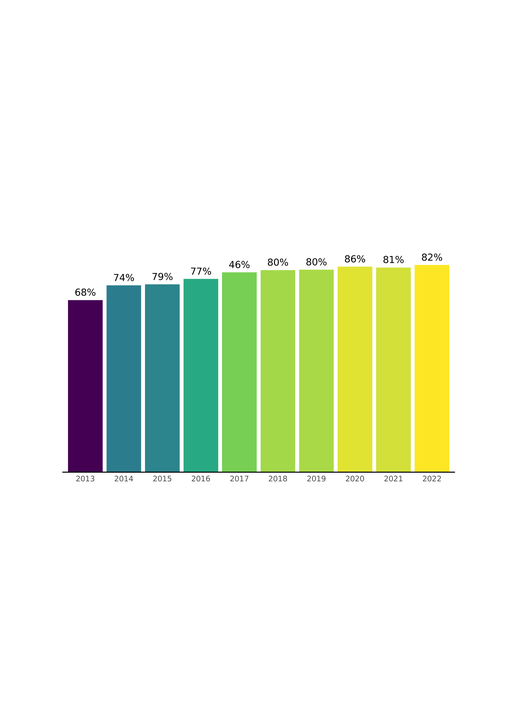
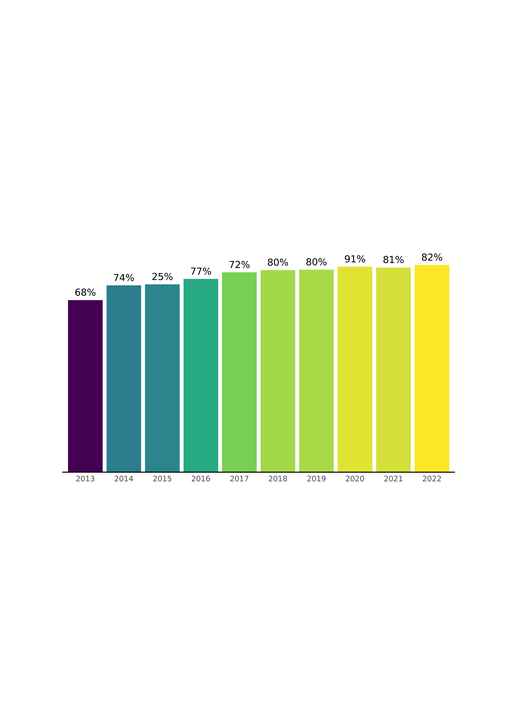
46%: 46% -> 72% (239, 265)
86%: 86% -> 91% (355, 259)
79%: 79% -> 25% (162, 277)
